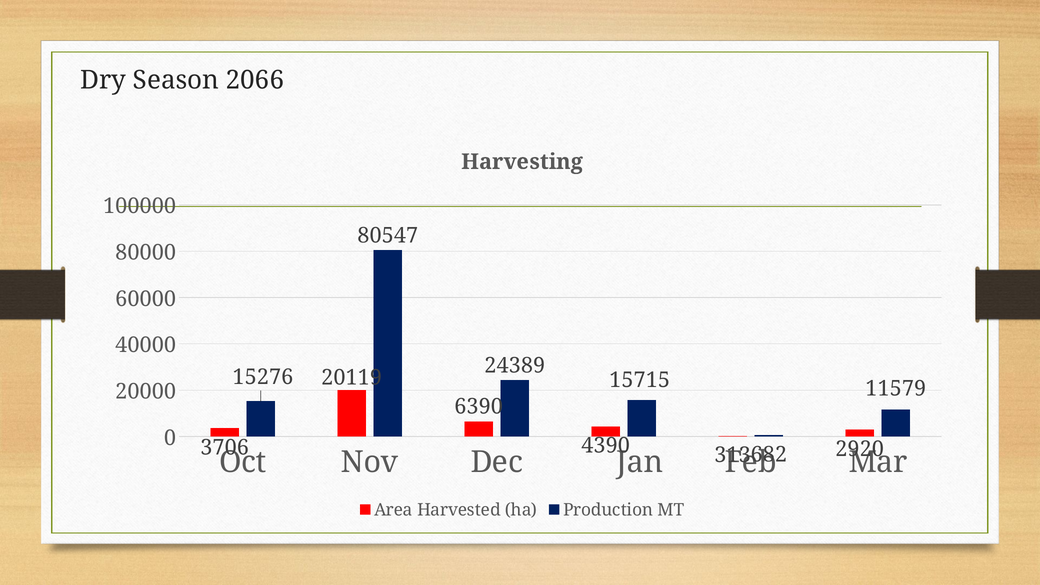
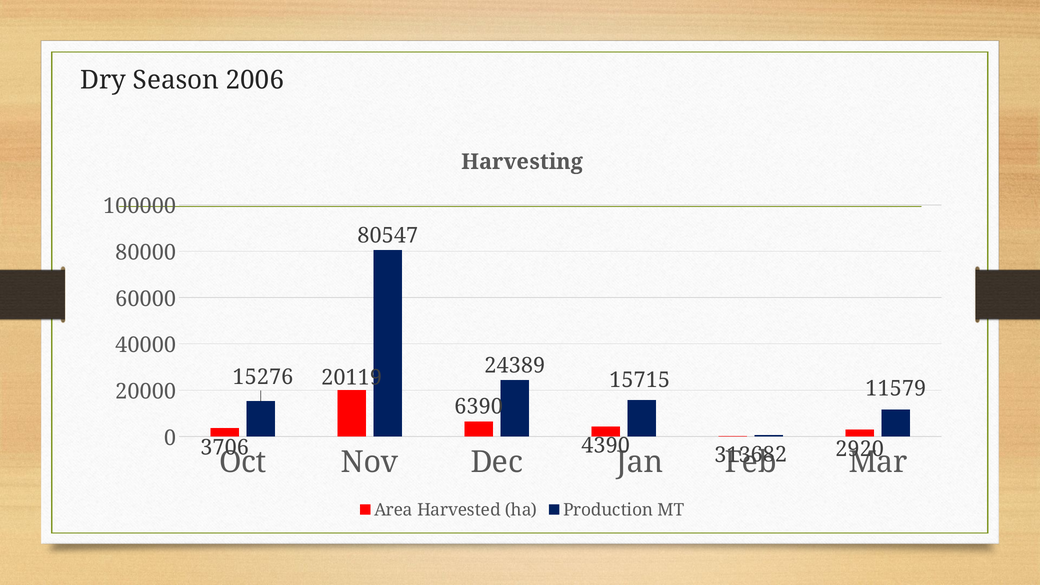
2066: 2066 -> 2006 (255, 80)
